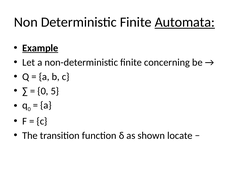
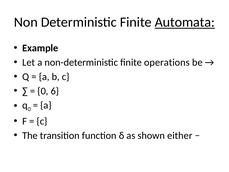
Example underline: present -> none (40, 48)
concerning: concerning -> operations (167, 62)
5: 5 -> 6 (55, 91)
locate: locate -> either (180, 135)
